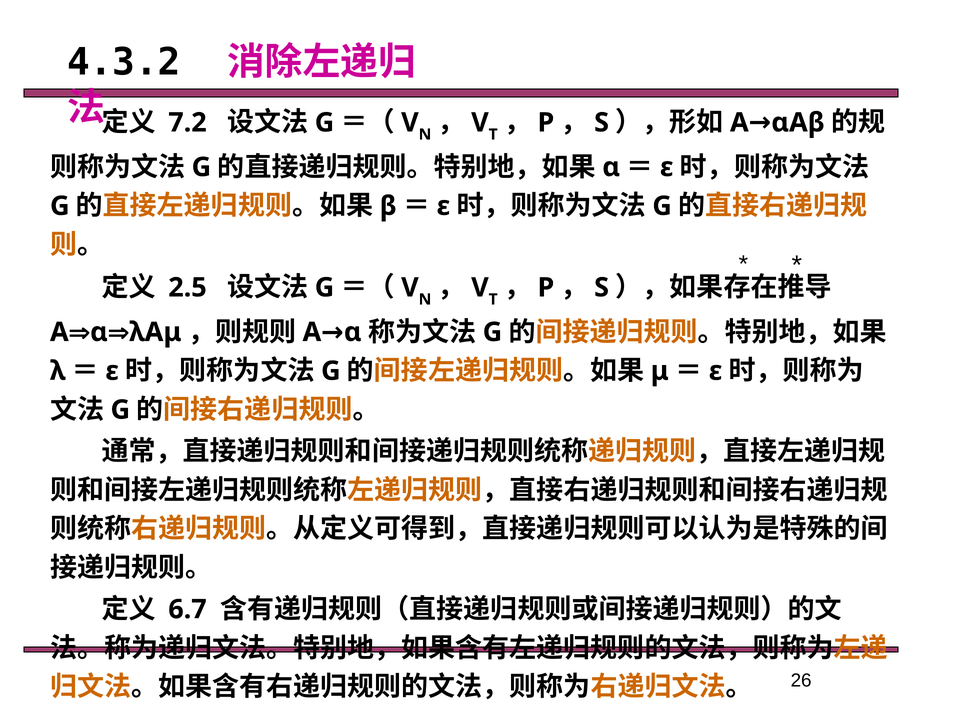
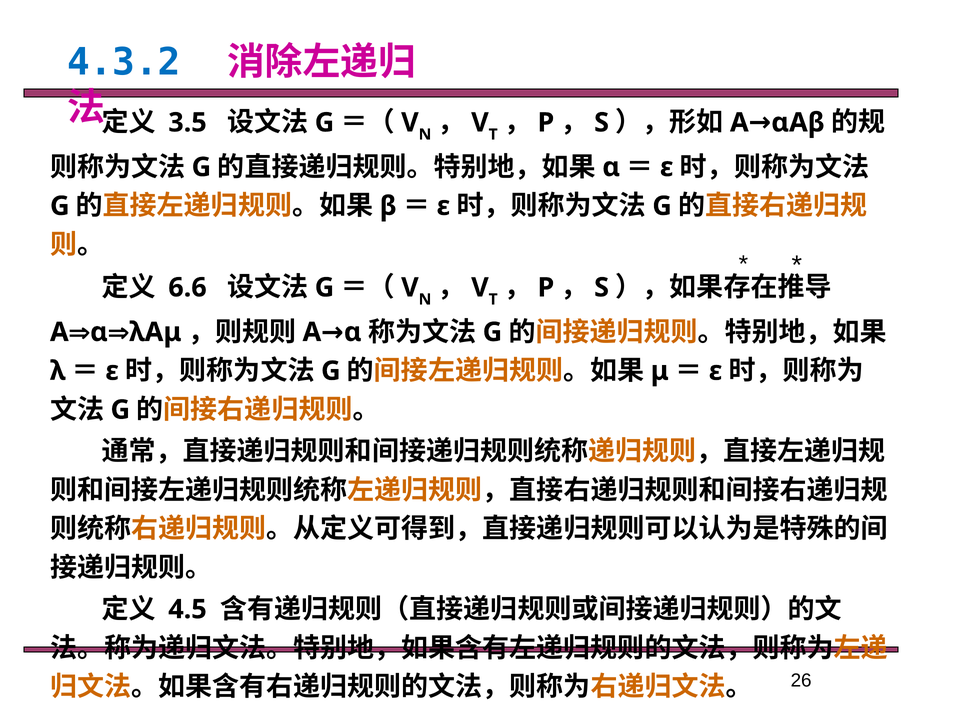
4.3.2 colour: black -> blue (124, 62)
7.2: 7.2 -> 3.5 (187, 123)
2.5: 2.5 -> 6.6 (187, 288)
6.7: 6.7 -> 4.5 (187, 610)
